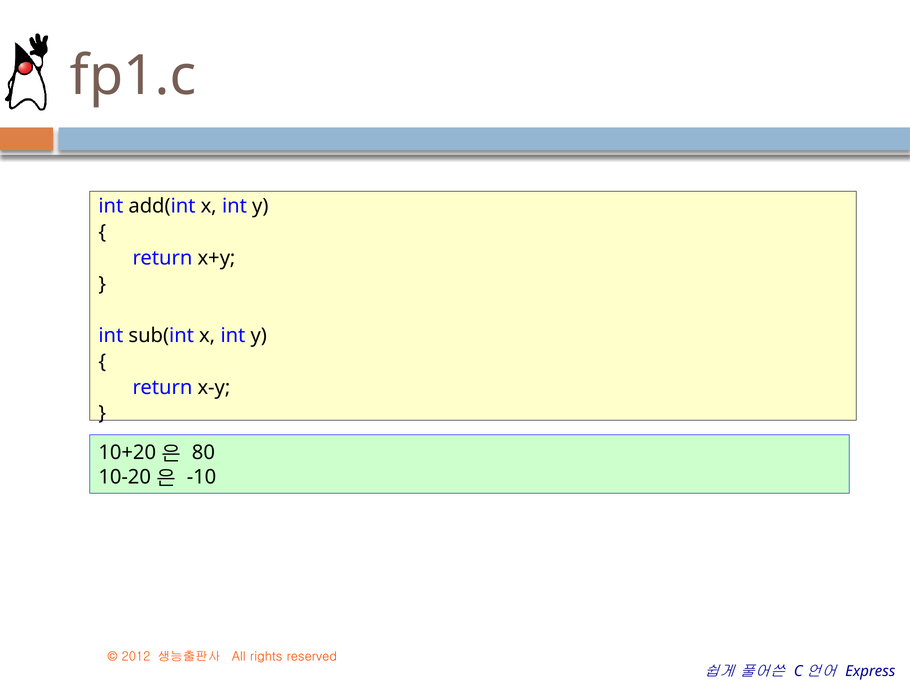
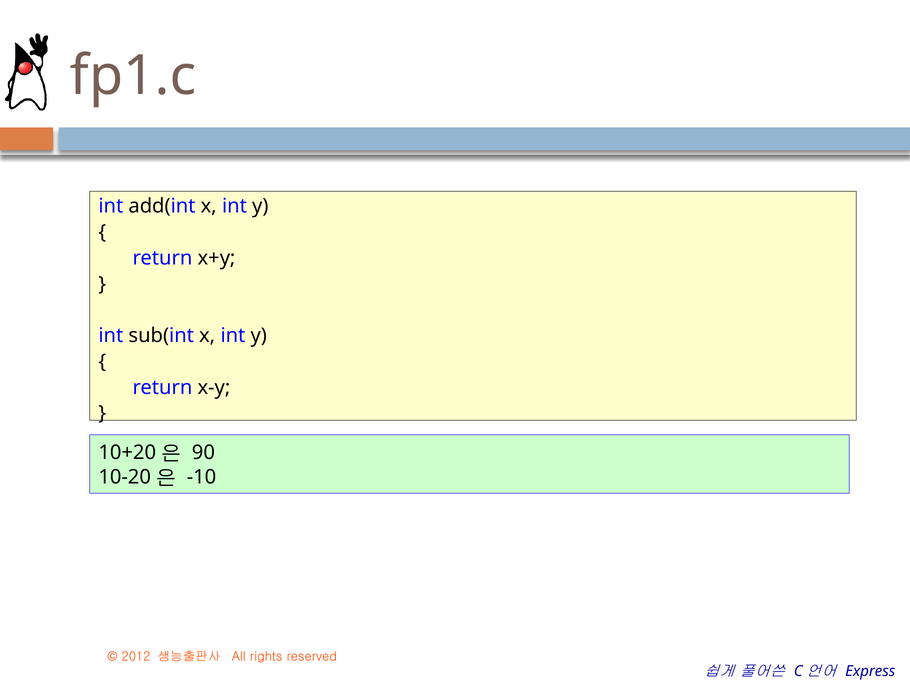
80: 80 -> 90 (203, 452)
